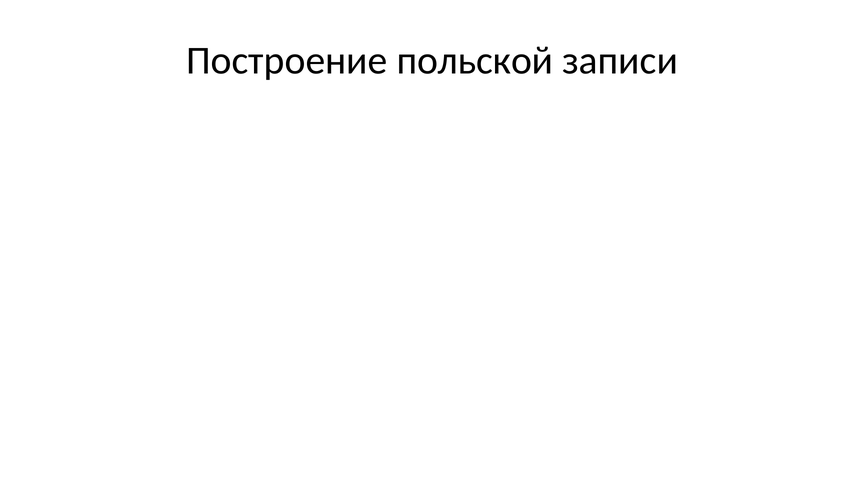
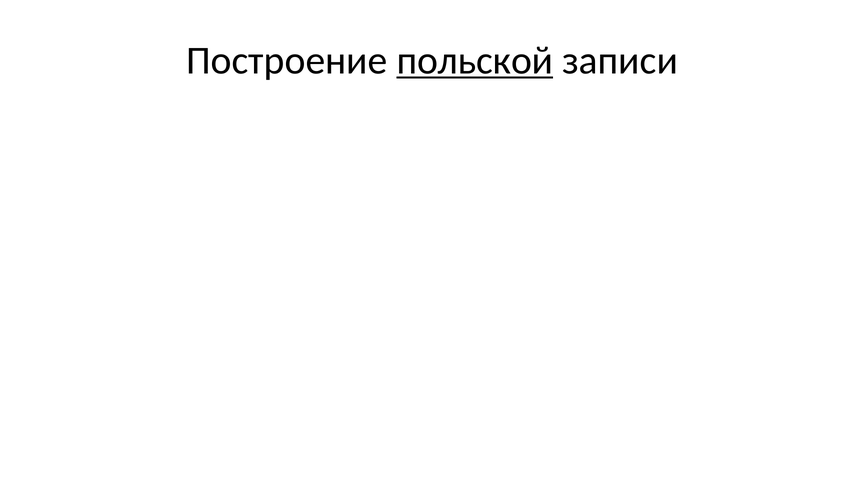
польской underline: none -> present (475, 60)
